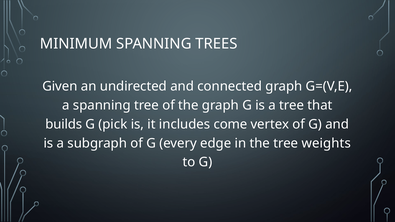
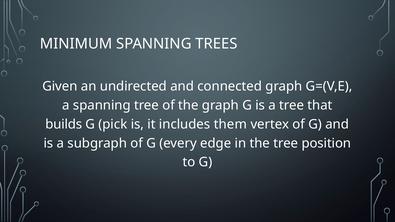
come: come -> them (230, 124)
weights: weights -> position (326, 143)
